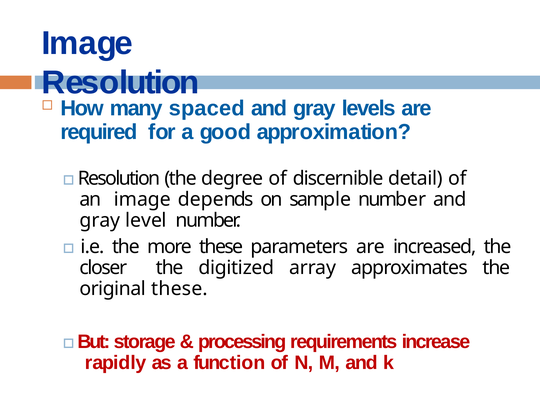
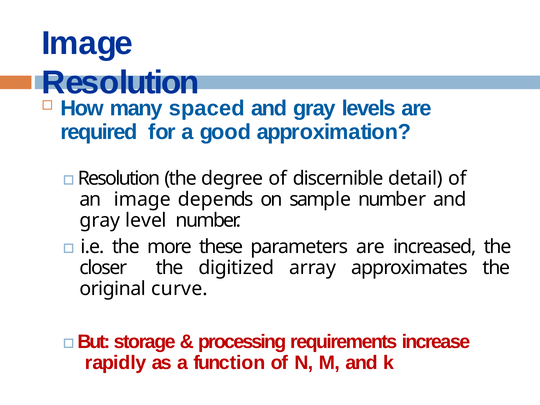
original these: these -> curve (180, 289)
